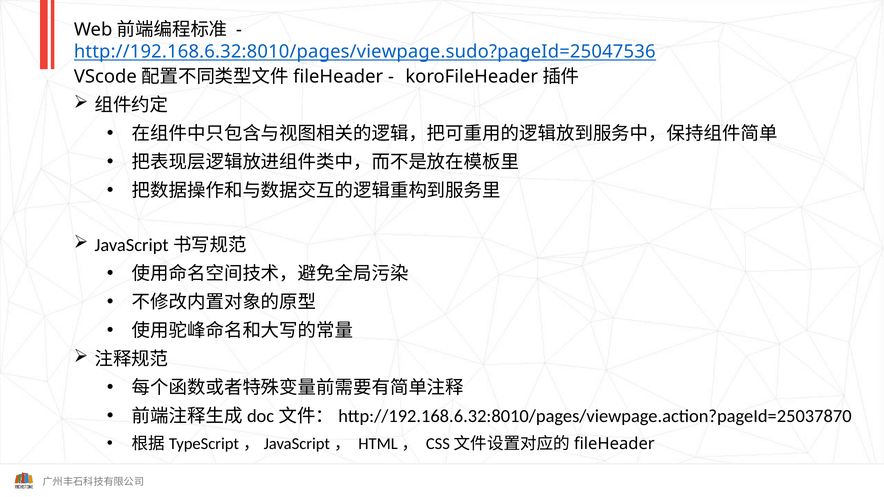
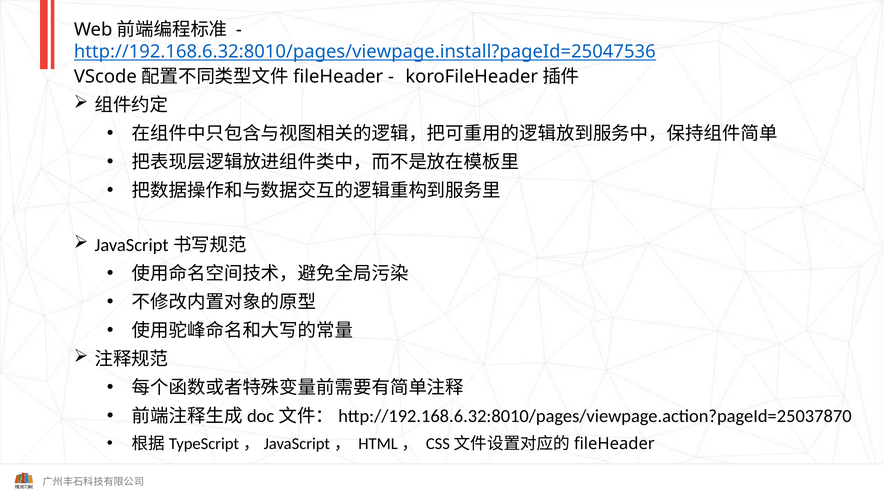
http://192.168.6.32:8010/pages/viewpage.sudo?pageId=25047536: http://192.168.6.32:8010/pages/viewpage.sudo?pageId=25047536 -> http://192.168.6.32:8010/pages/viewpage.install?pageId=25047536 (365, 52)
